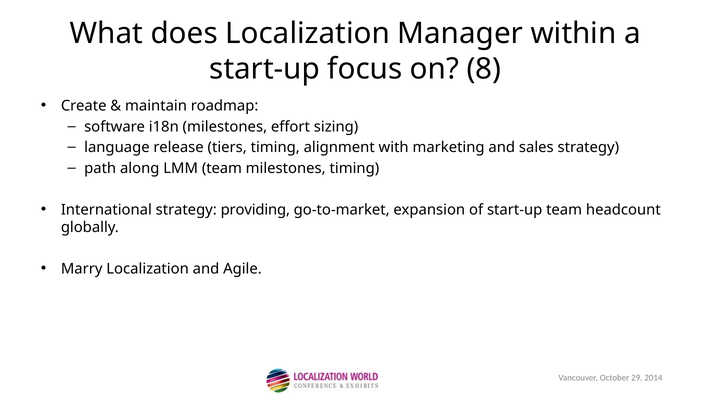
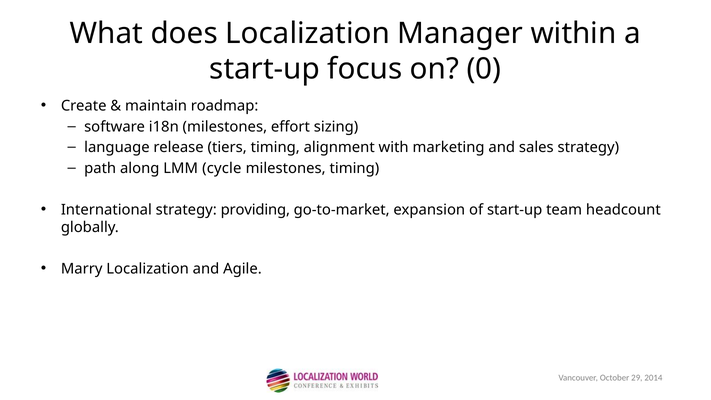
8: 8 -> 0 (484, 69)
LMM team: team -> cycle (222, 168)
